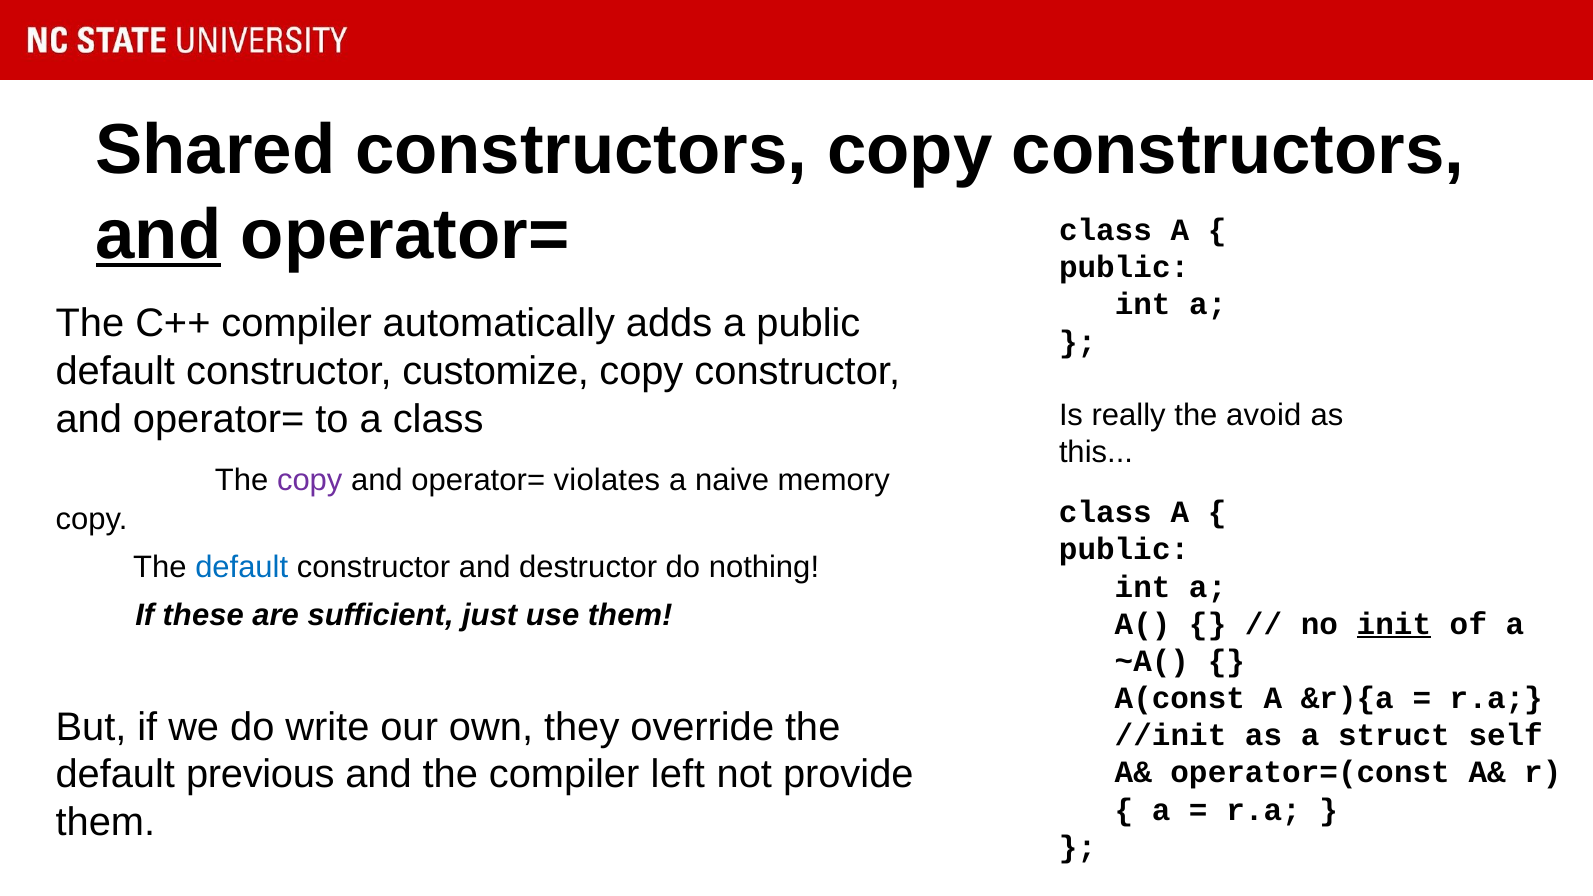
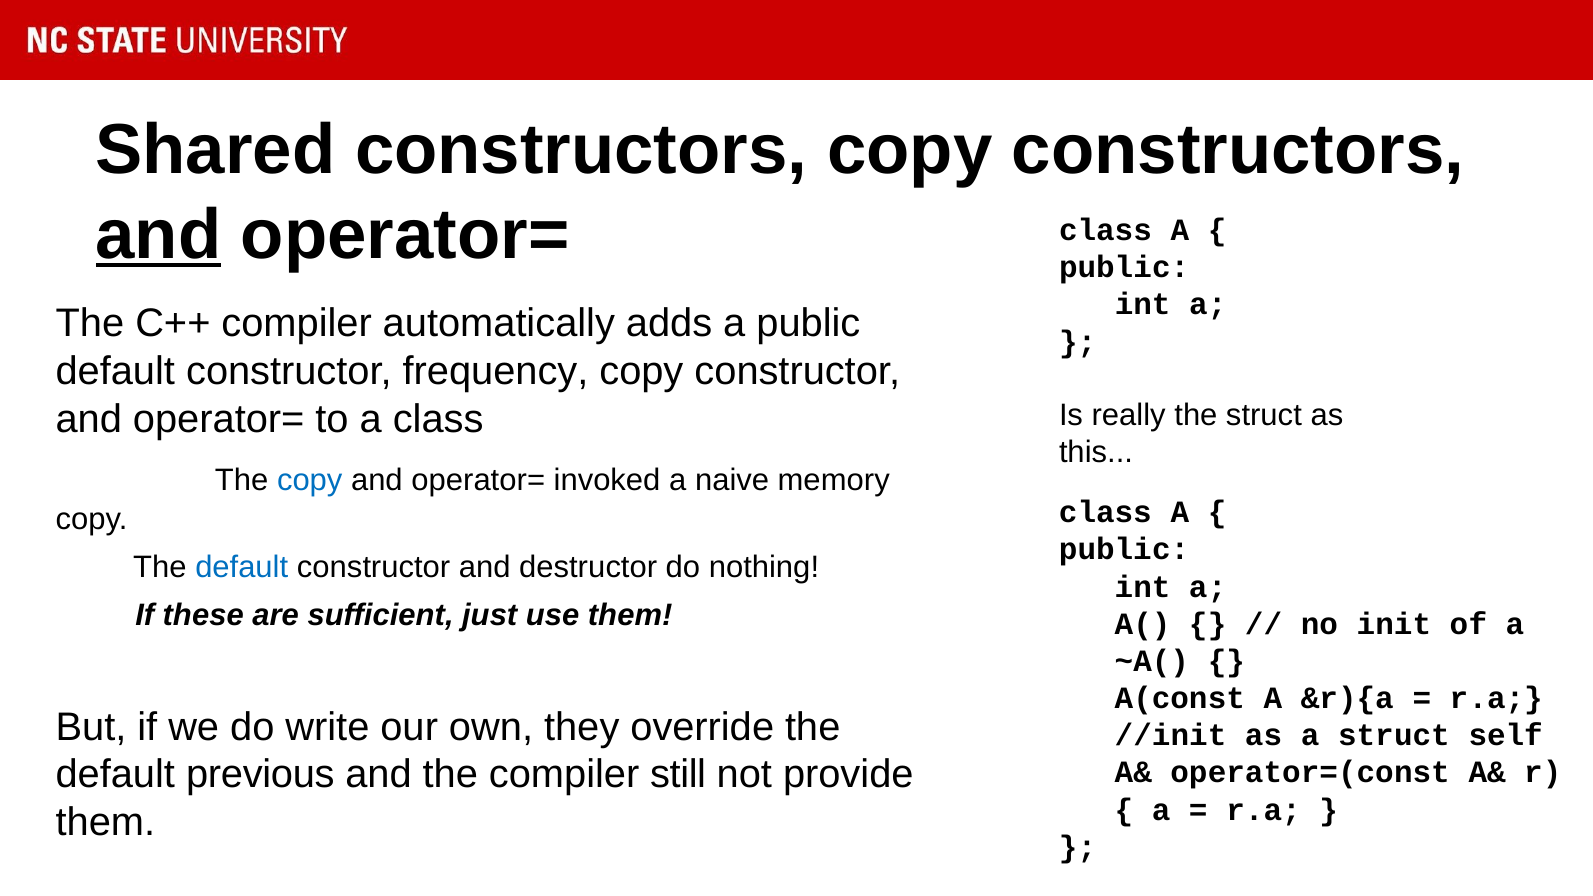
customize: customize -> frequency (496, 371)
the avoid: avoid -> struct (1264, 415)
copy colour: purple -> blue (310, 480)
violates: violates -> invoked (607, 480)
init underline: present -> none (1394, 624)
left: left -> still (678, 775)
